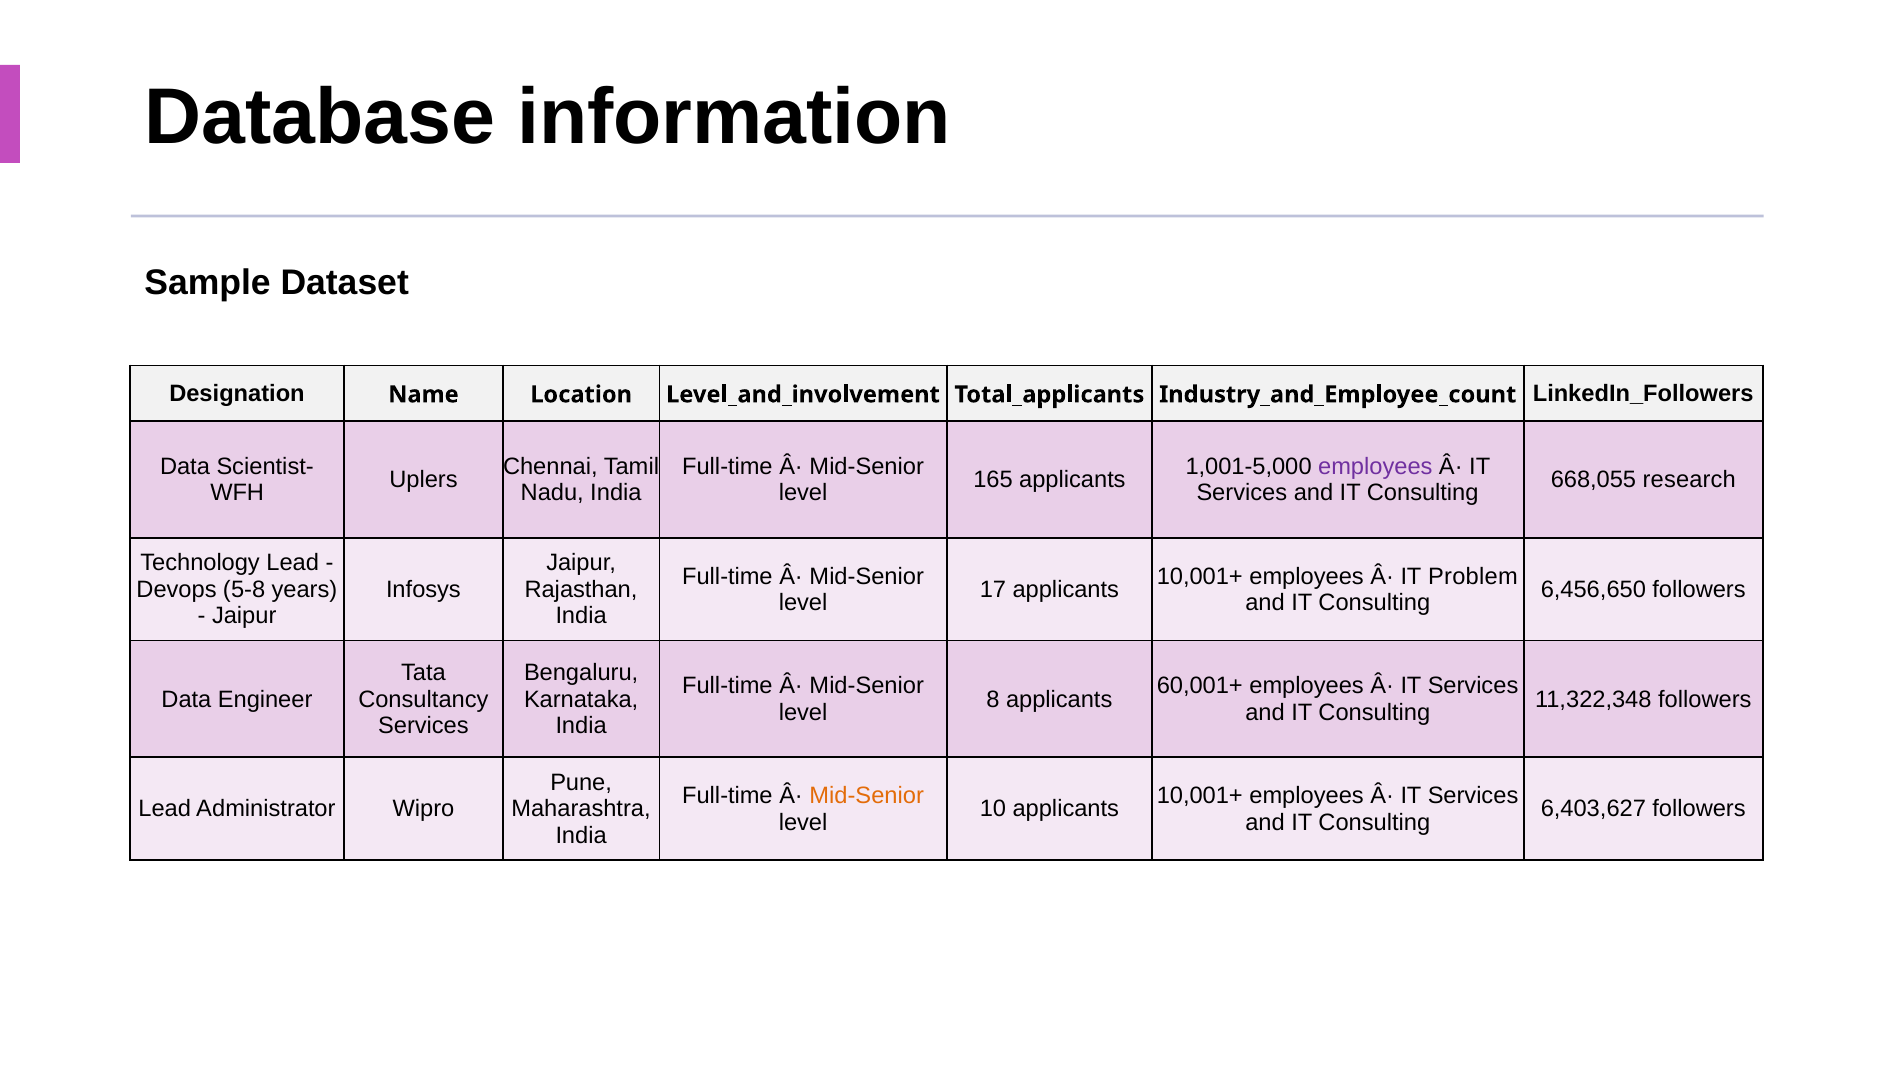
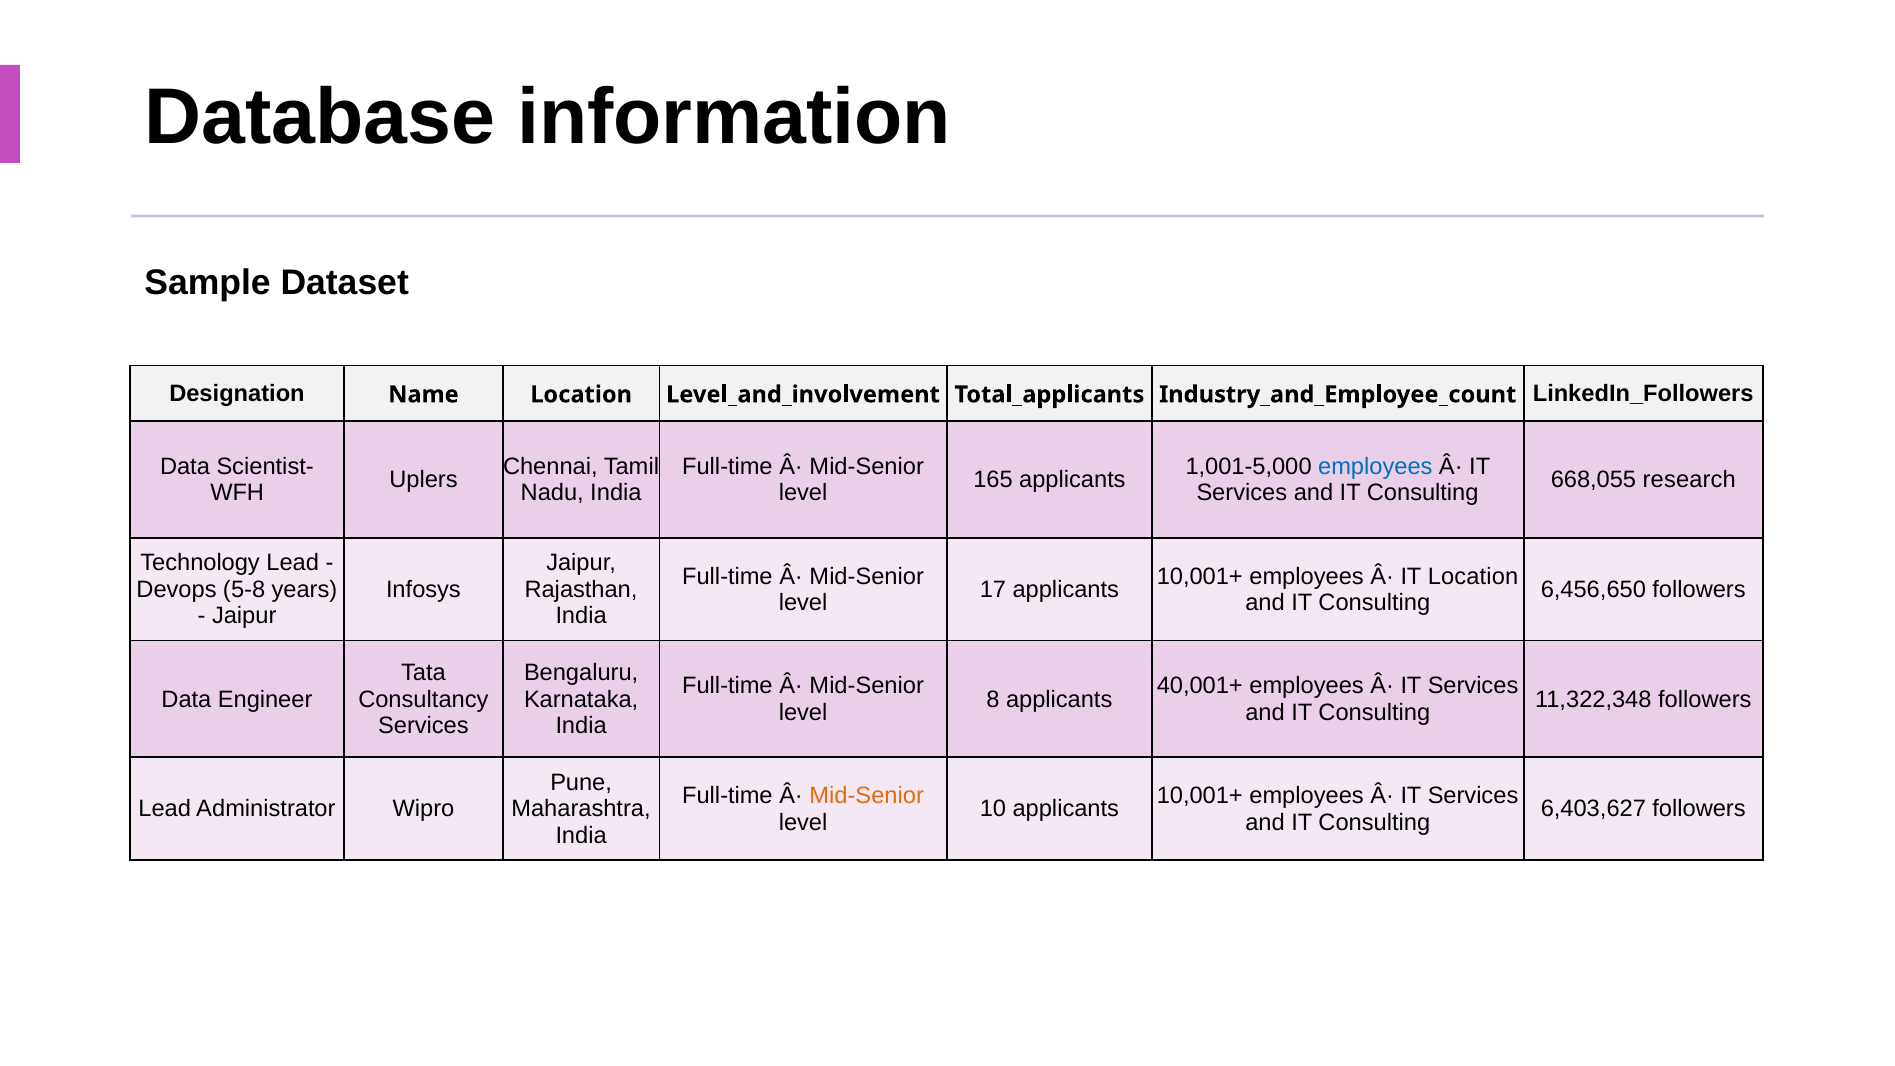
employees colour: purple -> blue (1375, 466)
IT Problem: Problem -> Location (1473, 576)
60,001+: 60,001+ -> 40,001+ (1200, 686)
